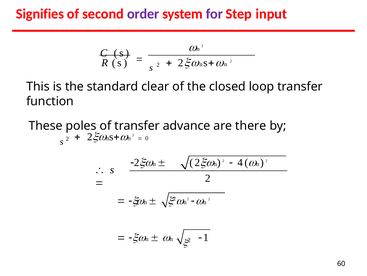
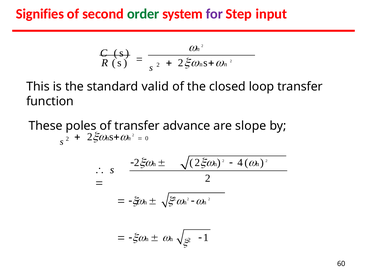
order colour: purple -> green (143, 14)
clear: clear -> valid (155, 86)
there: there -> slope (251, 125)
